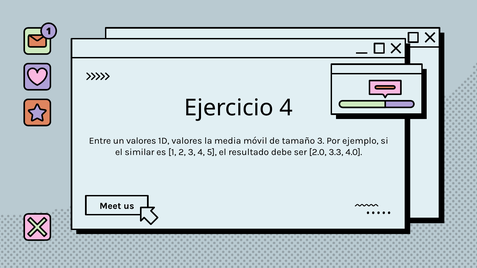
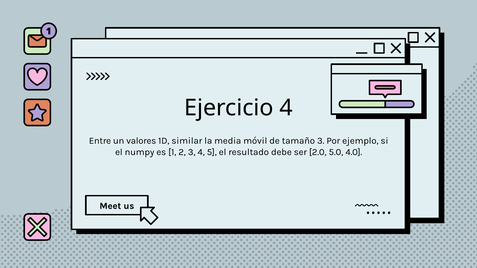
1D valores: valores -> similar (187, 141)
similar: similar -> numpy (139, 152)
3.3: 3.3 -> 5.0 (336, 152)
